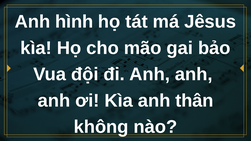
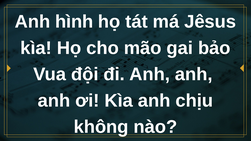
thân: thân -> chịu (194, 101)
